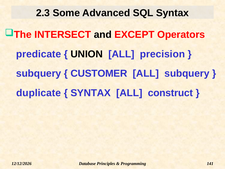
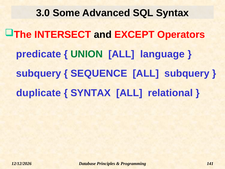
2.3: 2.3 -> 3.0 (43, 13)
UNION colour: black -> green (87, 54)
precision: precision -> language (162, 54)
CUSTOMER: CUSTOMER -> SEQUENCE (99, 73)
construct: construct -> relational (170, 93)
